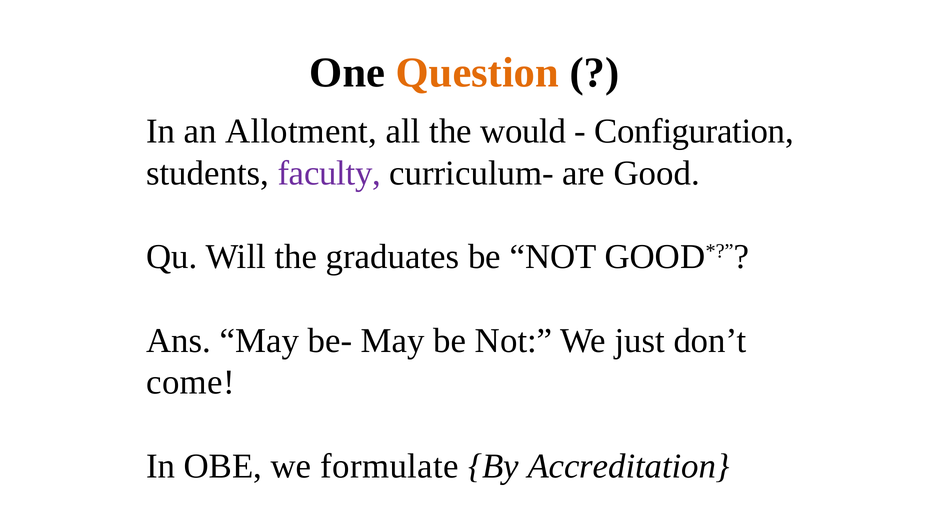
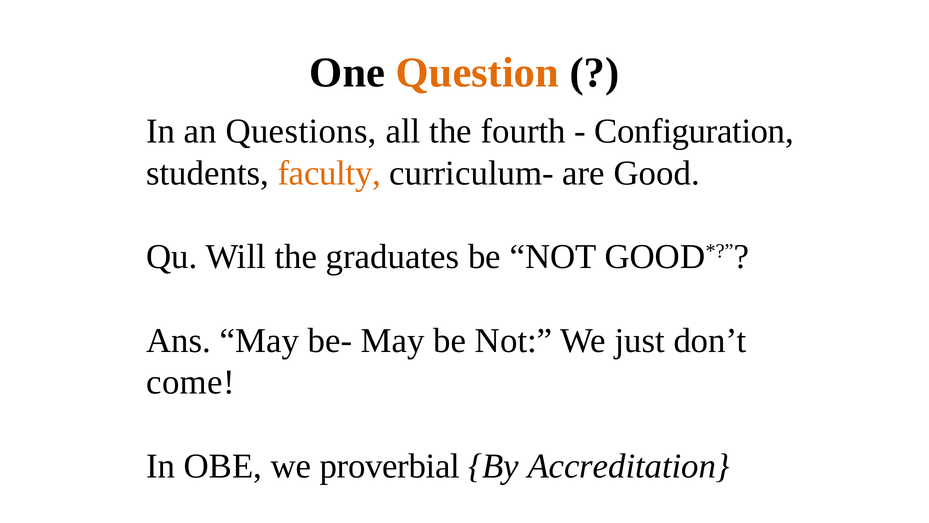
Allotment: Allotment -> Questions (301, 131)
would: would -> fourth (523, 131)
faculty colour: purple -> orange (329, 173)
formulate: formulate -> proverbial (390, 466)
